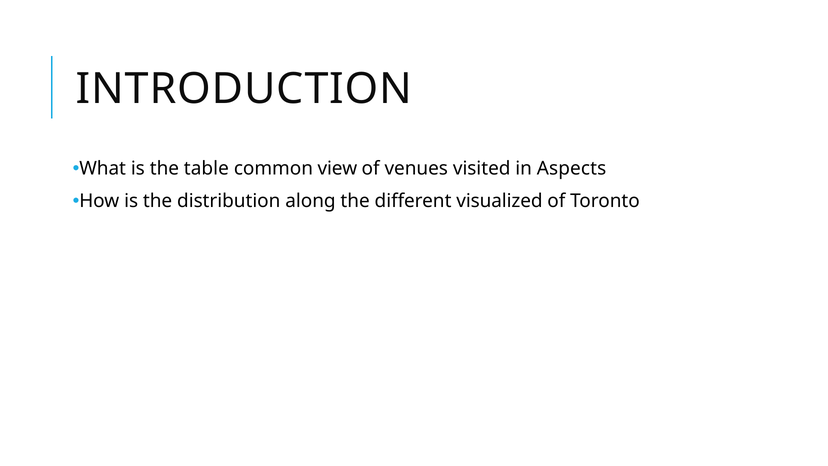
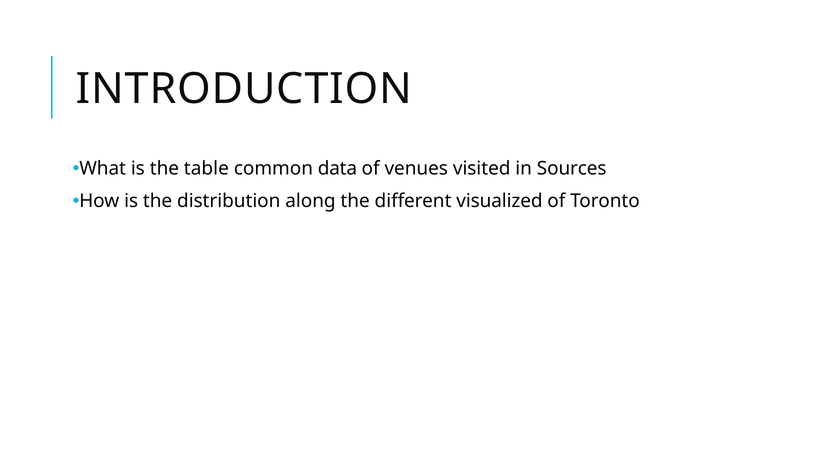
view: view -> data (337, 168)
Aspects: Aspects -> Sources (572, 168)
